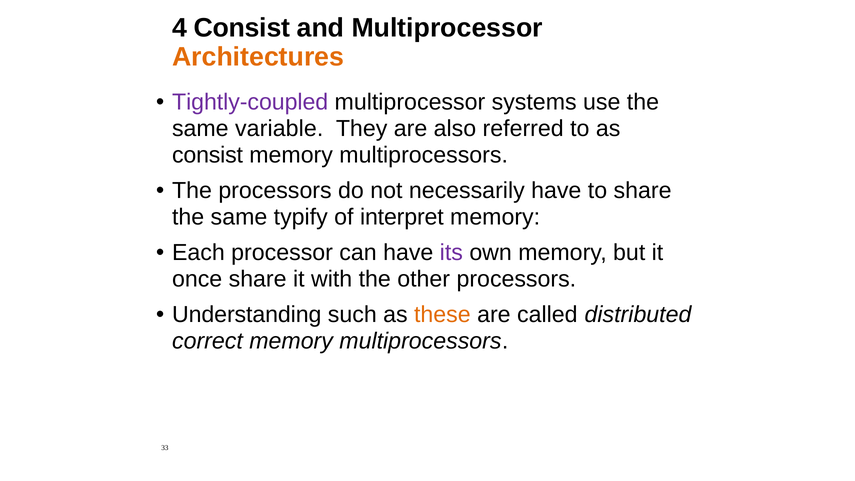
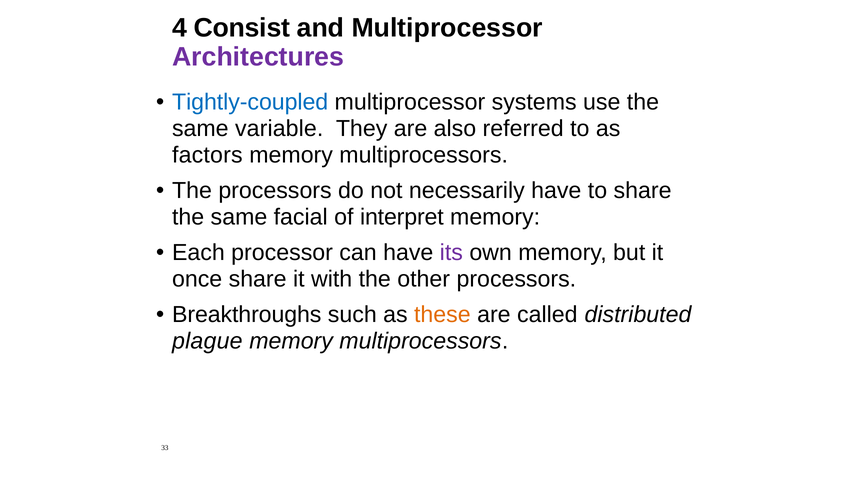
Architectures colour: orange -> purple (258, 57)
Tightly-coupled colour: purple -> blue (250, 102)
consist: consist -> factors (207, 155)
typify: typify -> facial (301, 217)
Understanding: Understanding -> Breakthroughs (247, 315)
correct: correct -> plague (207, 341)
